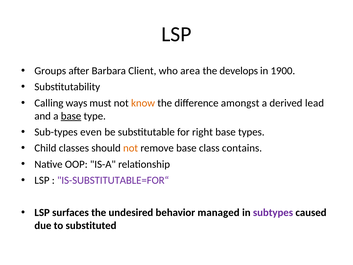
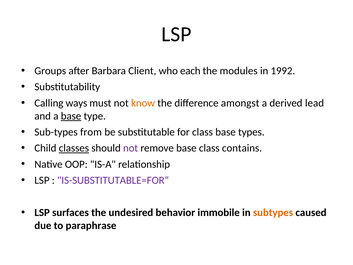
area: area -> each (190, 71)
develops: develops -> modules (239, 71)
1900: 1900 -> 1992 (283, 71)
even: even -> from (91, 132)
for right: right -> class (202, 132)
classes underline: none -> present (74, 148)
not colour: orange -> purple (131, 148)
managed: managed -> immobile (219, 212)
subtypes colour: purple -> orange (273, 212)
substituted: substituted -> paraphrase (91, 225)
